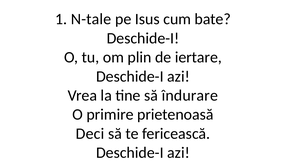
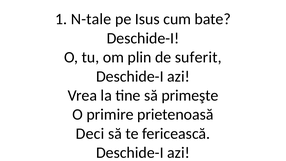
iertare: iertare -> suferit (198, 57)
îndurare: îndurare -> primeşte (190, 95)
